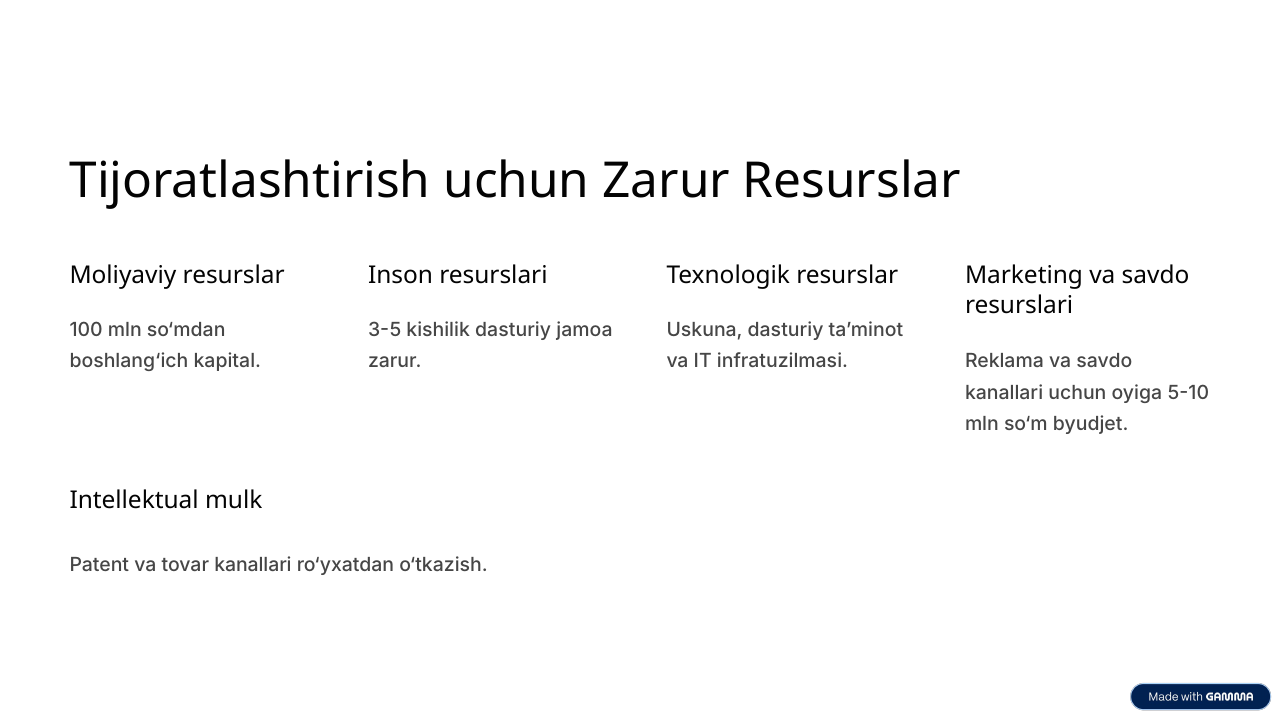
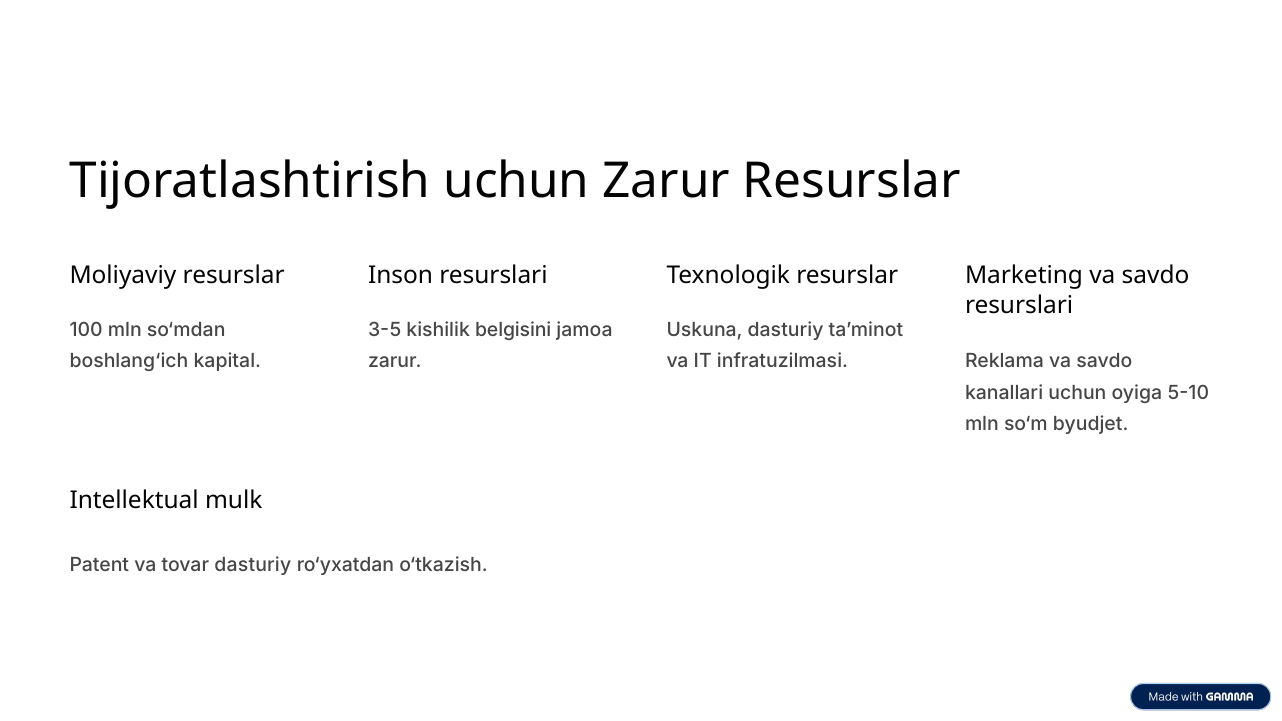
kishilik dasturiy: dasturiy -> belgisini (513, 330)
tovar kanallari: kanallari -> dasturiy (253, 565)
